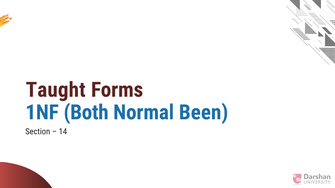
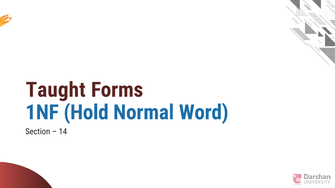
Both: Both -> Hold (86, 113)
Been: Been -> Word (204, 113)
